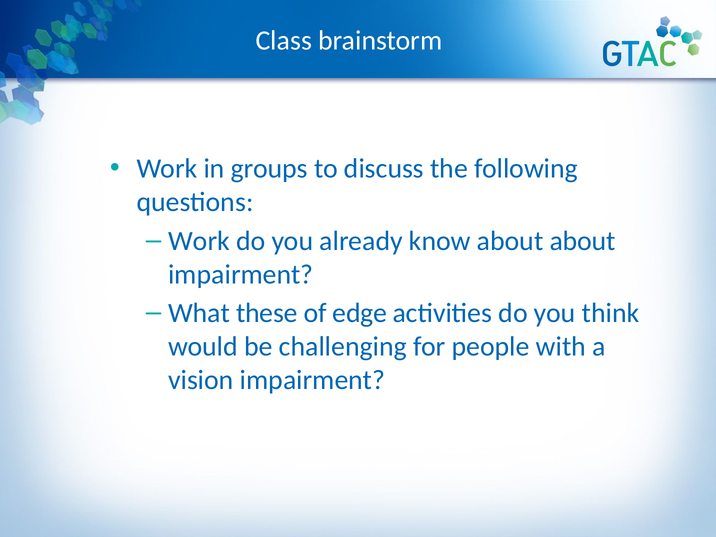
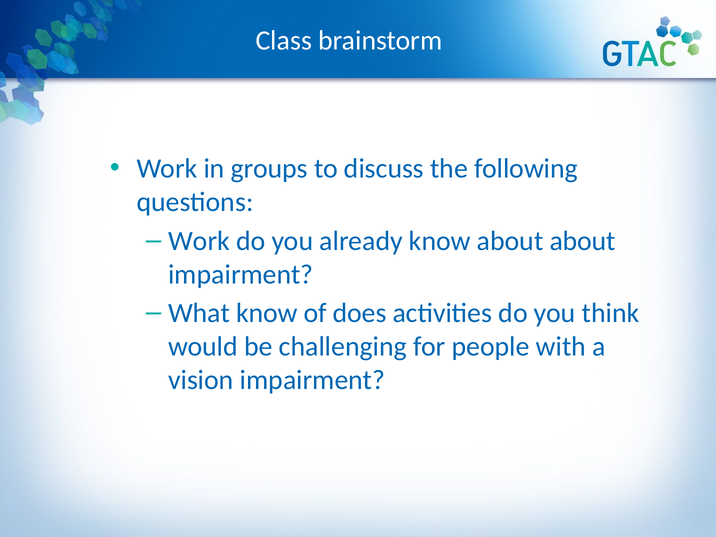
What these: these -> know (267, 313)
edge: edge -> does (360, 313)
